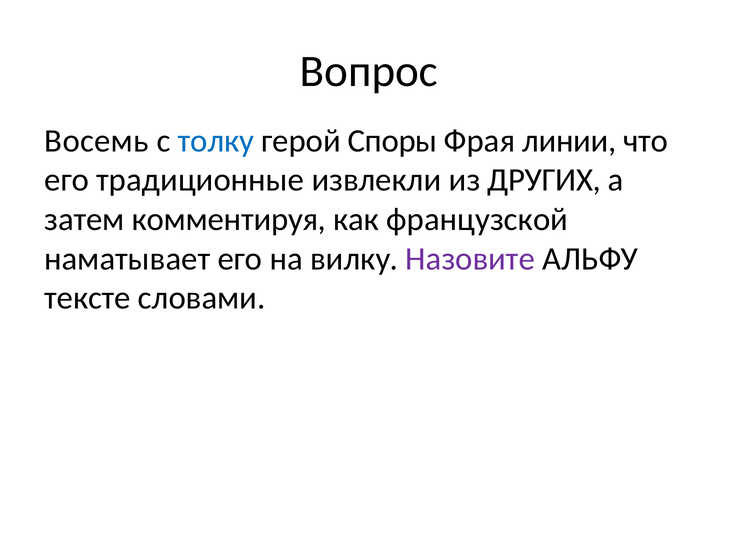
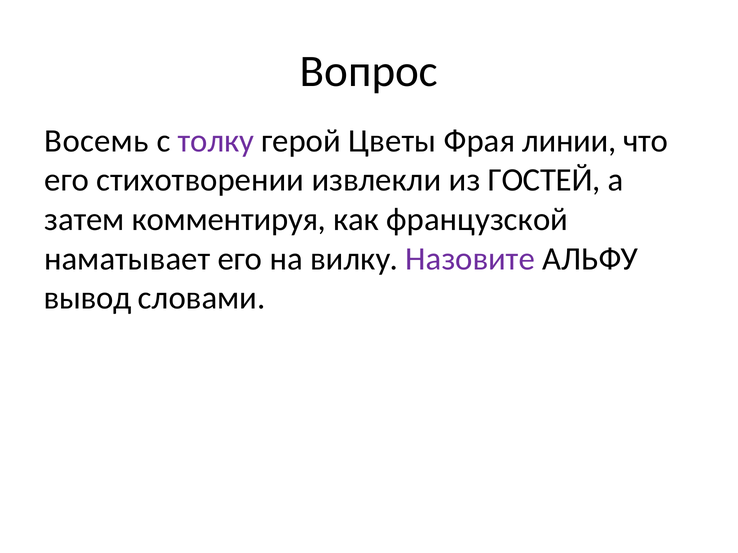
толку colour: blue -> purple (216, 141)
Споры: Споры -> Цветы (392, 141)
традиционные: традиционные -> стихотворении (200, 180)
ДРУГИХ: ДРУГИХ -> ГОСТЕЙ (544, 180)
тексте: тексте -> вывод (88, 298)
